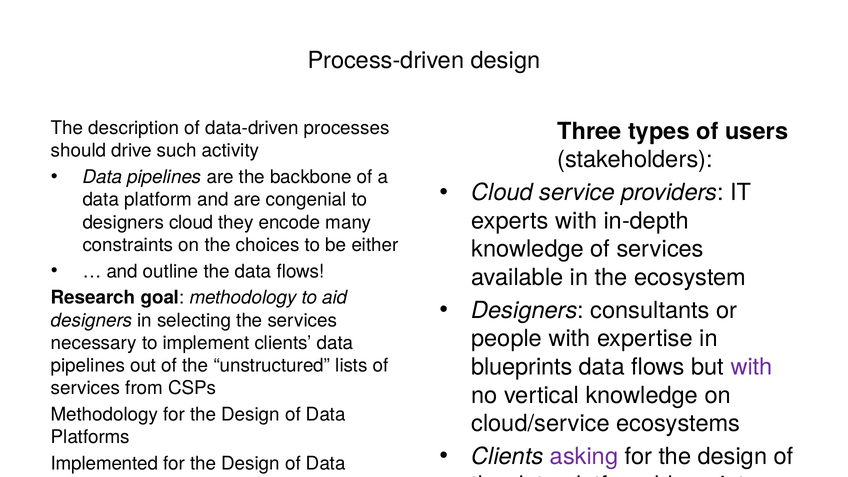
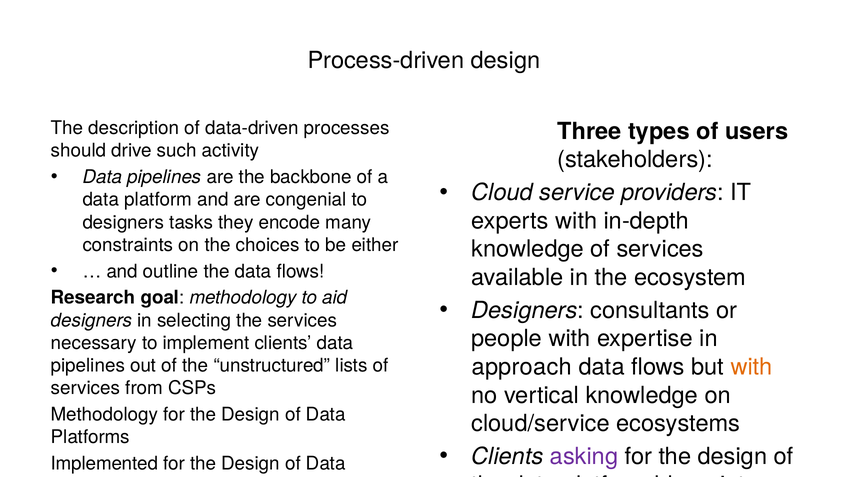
designers cloud: cloud -> tasks (191, 222)
blueprints: blueprints -> approach (522, 367)
with colour: purple -> orange (751, 367)
